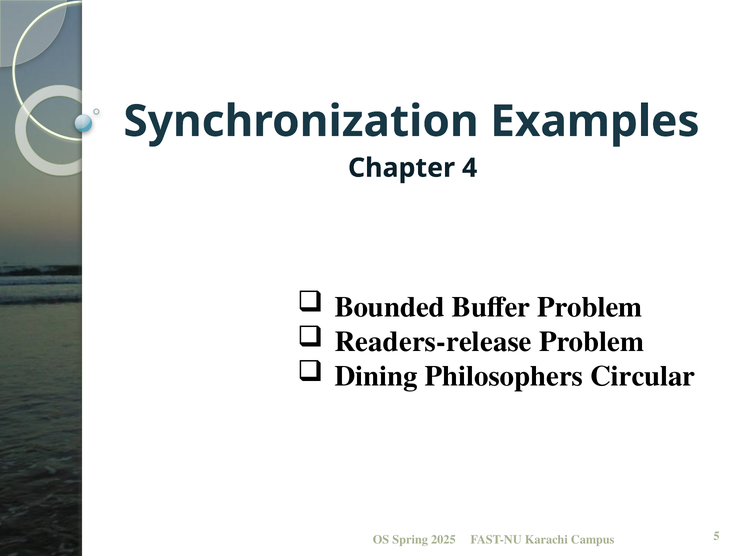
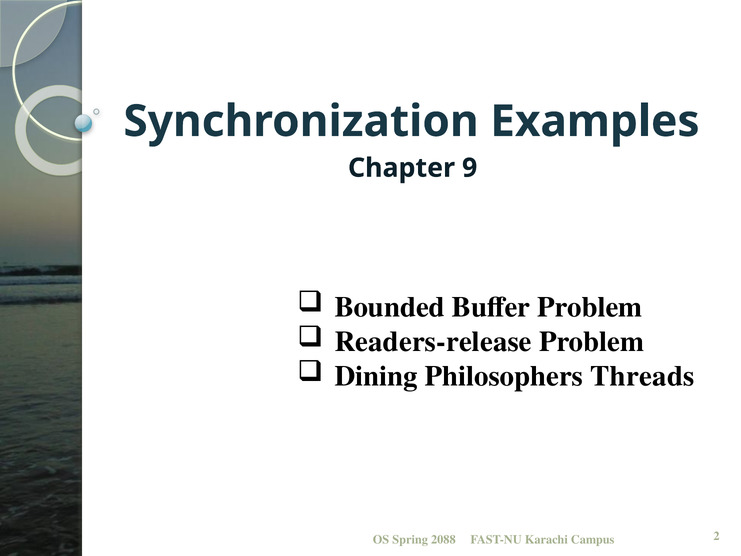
4: 4 -> 9 (470, 168)
Circular: Circular -> Threads (643, 376)
2025: 2025 -> 2088 (443, 539)
5: 5 -> 2 (717, 536)
